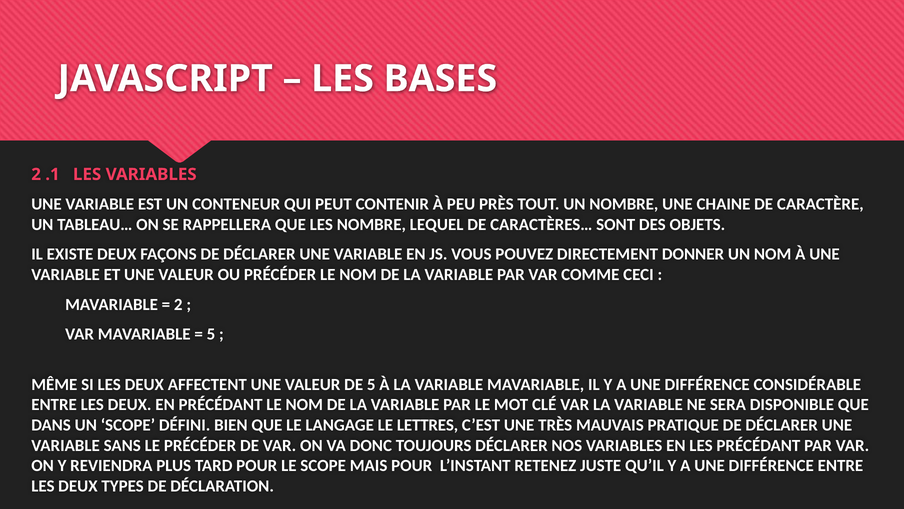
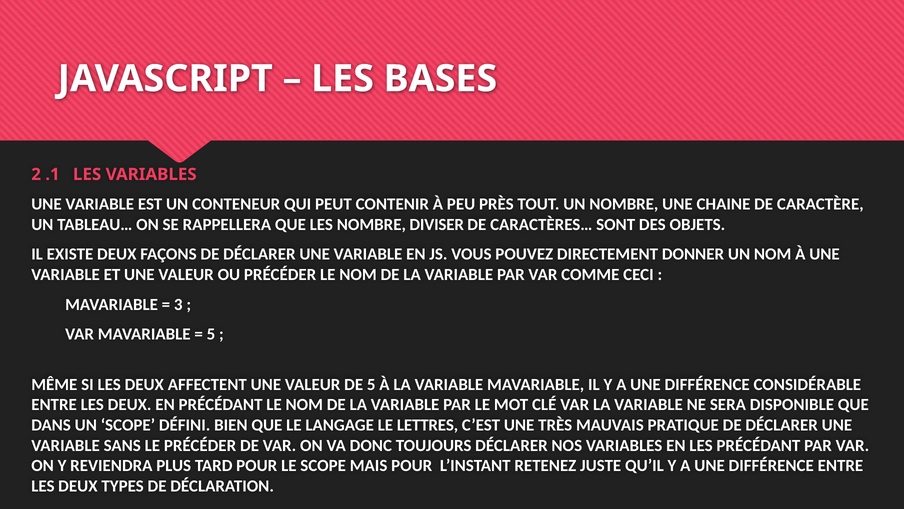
LEQUEL: LEQUEL -> DIVISER (437, 224)
2: 2 -> 3 (178, 304)
